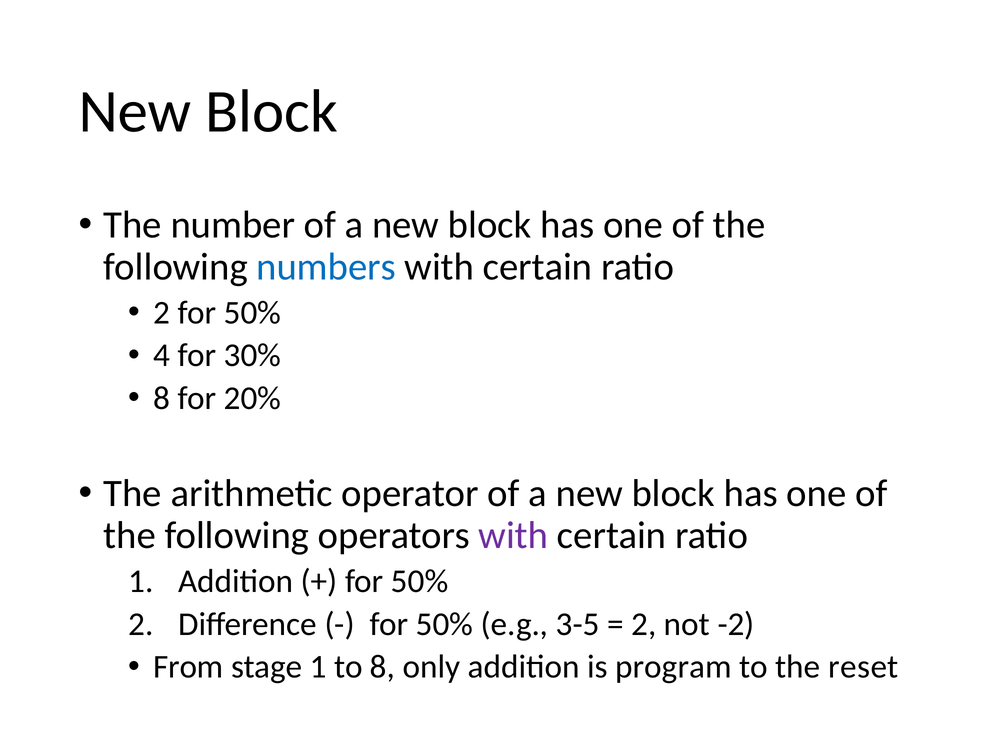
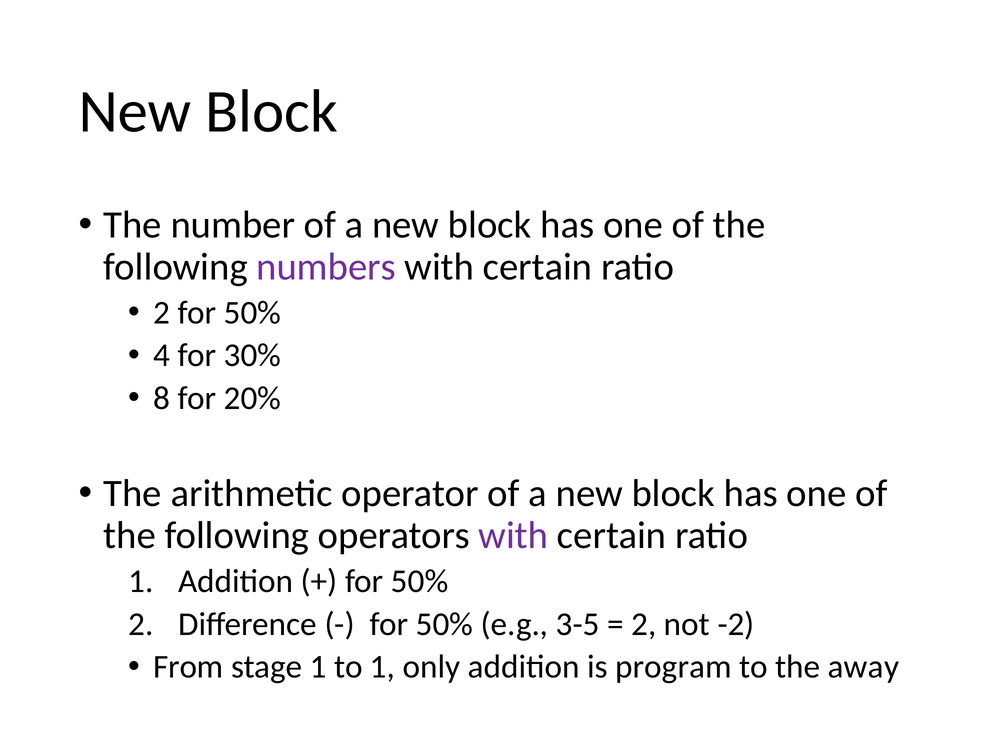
numbers colour: blue -> purple (326, 267)
to 8: 8 -> 1 (383, 667)
reset: reset -> away (863, 667)
